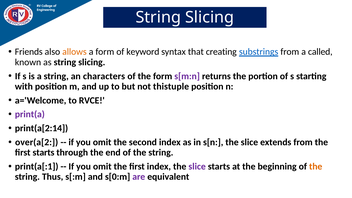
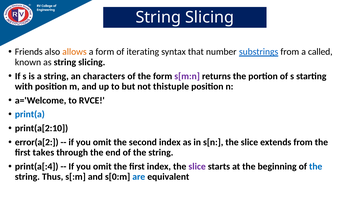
keyword: keyword -> iterating (143, 52)
creating: creating -> number (221, 52)
print(a colour: purple -> blue (30, 114)
print(a[2:14: print(a[2:14 -> print(a[2:10 (41, 128)
over(a[2: over(a[2 -> error(a[2 (37, 142)
first starts: starts -> takes (43, 153)
print(a[:1: print(a[:1 -> print(a[:4 (37, 166)
the colour: orange -> blue (316, 166)
are colour: purple -> blue (139, 177)
